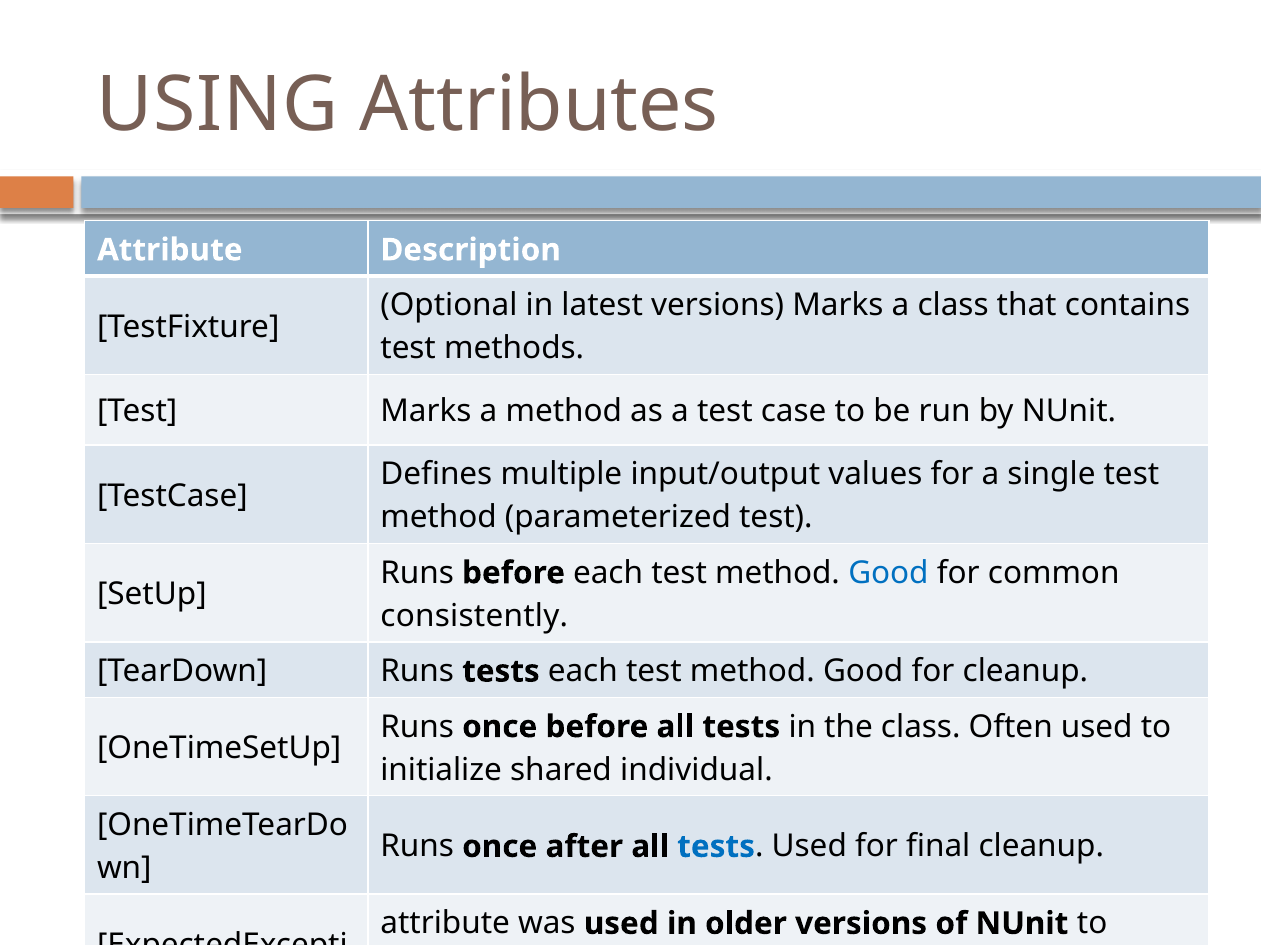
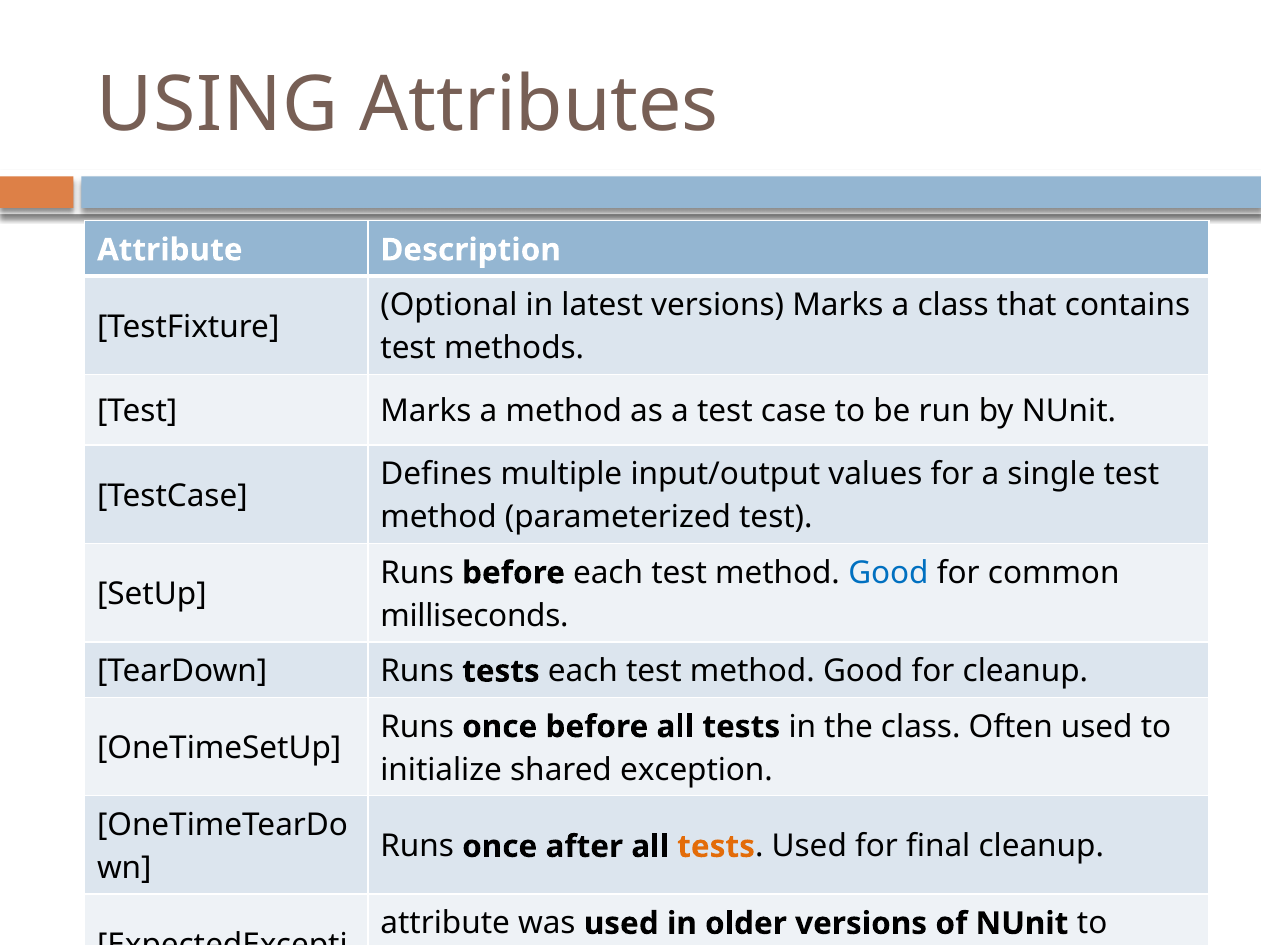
consistently: consistently -> milliseconds (475, 616)
shared individual: individual -> exception (696, 770)
tests colour: blue -> orange (716, 847)
